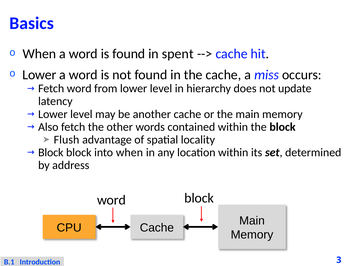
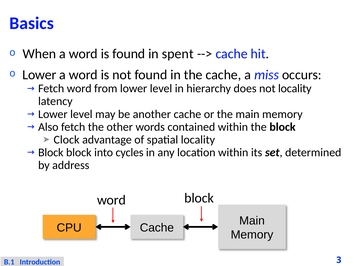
not update: update -> locality (295, 88)
Flush: Flush -> Clock (67, 139)
into when: when -> cycles (130, 152)
